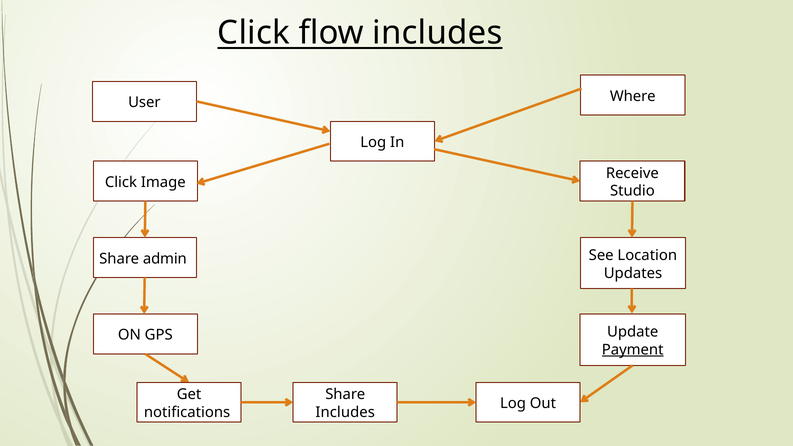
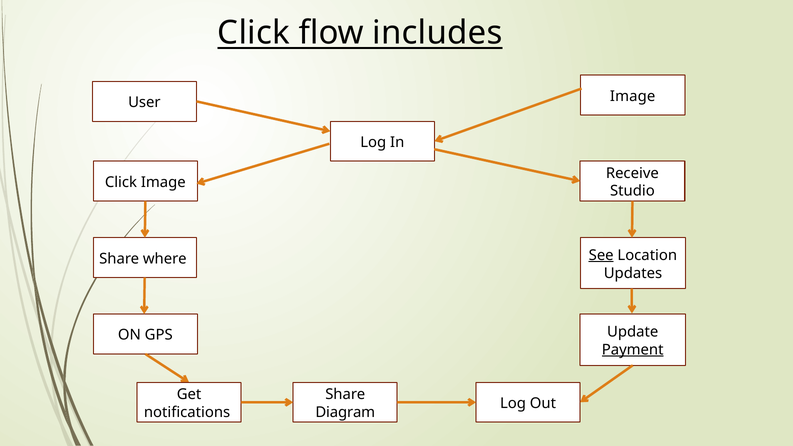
User Where: Where -> Image (633, 96)
See underline: none -> present (601, 255)
admin: admin -> where (165, 259)
Includes: Includes -> Diagram (345, 412)
